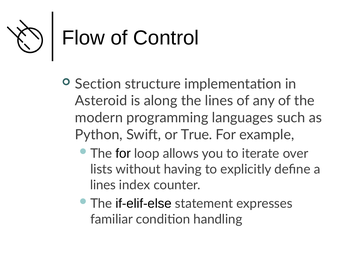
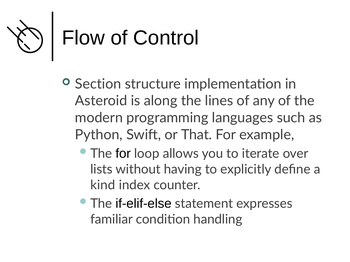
True: True -> That (197, 135)
lines: lines -> kind (103, 185)
